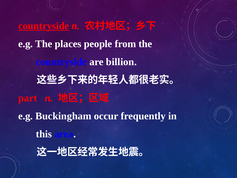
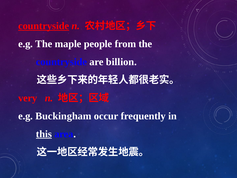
places: places -> maple (68, 44)
part: part -> very (28, 98)
this underline: none -> present (44, 134)
